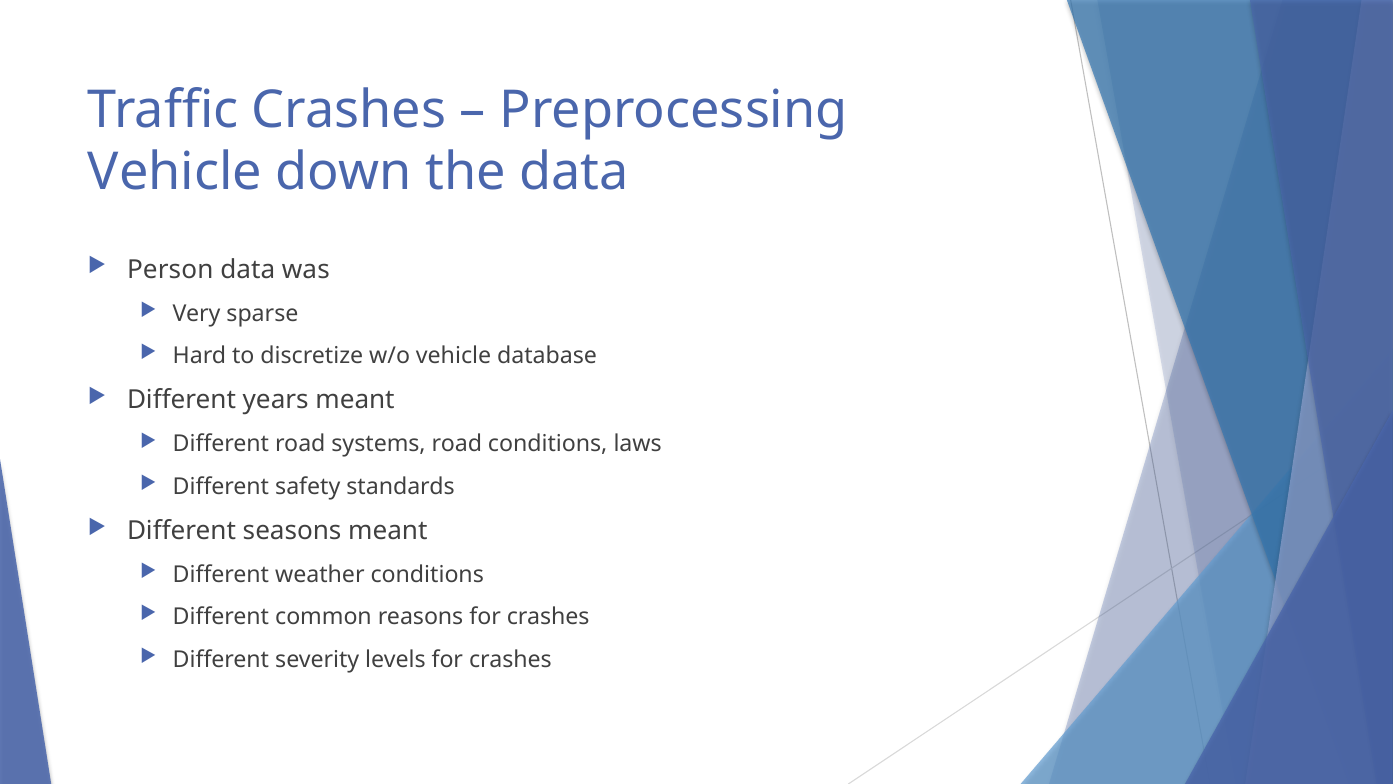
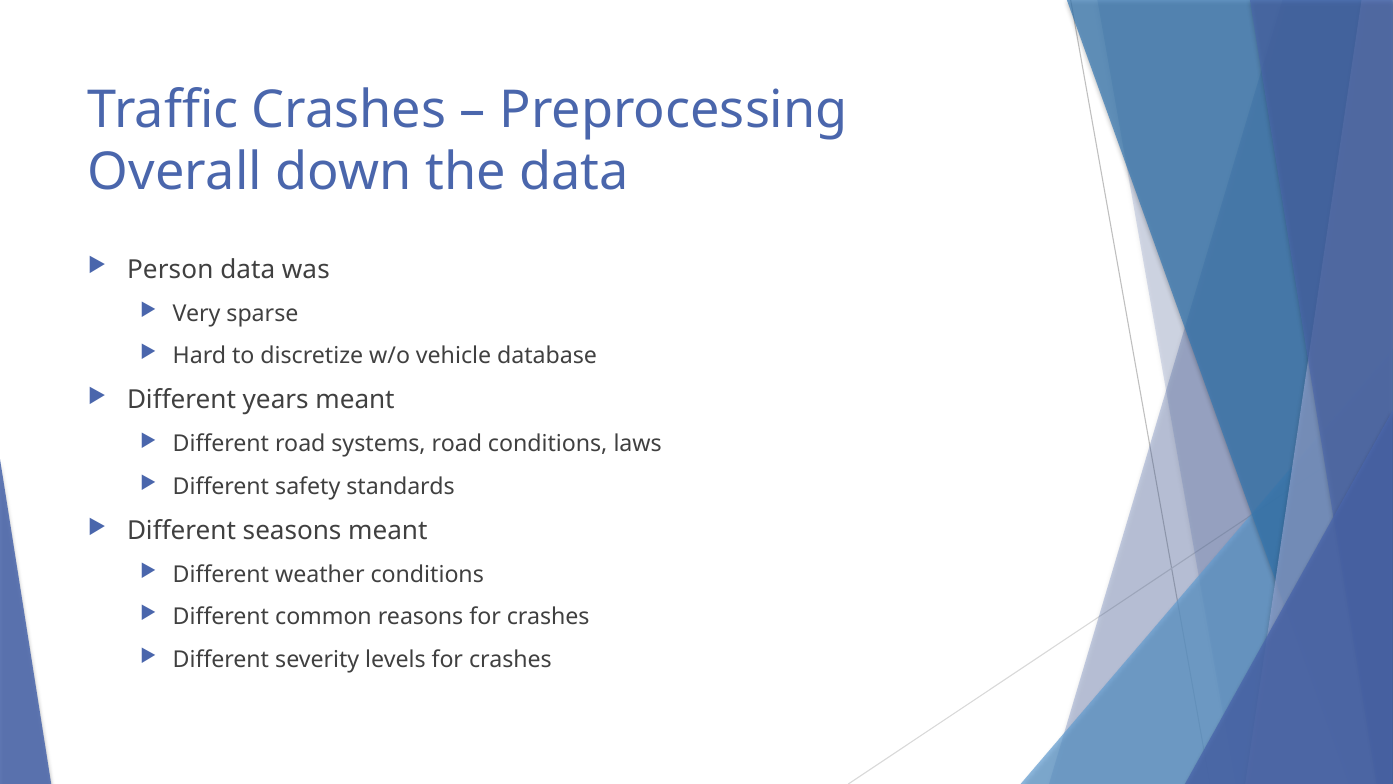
Vehicle: Vehicle -> Overall (175, 173)
